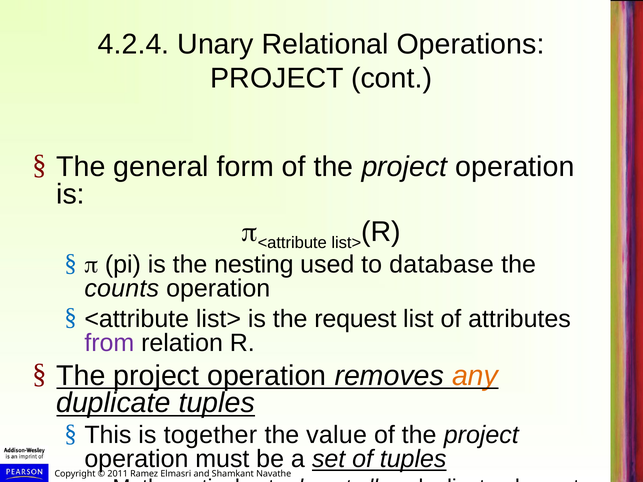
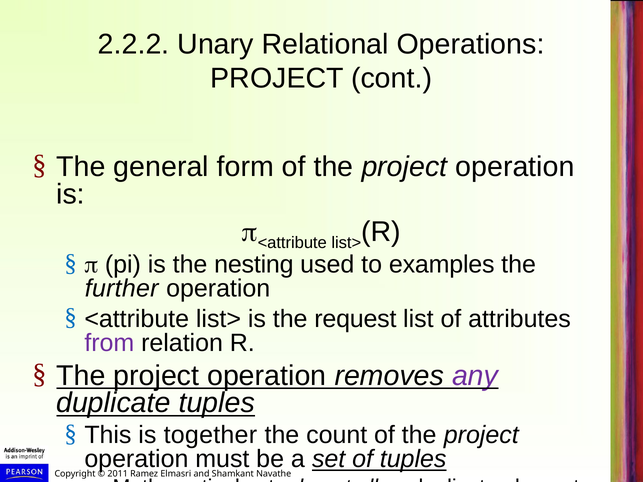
4.2.4: 4.2.4 -> 2.2.2 (134, 44)
database: database -> examples (442, 265)
counts: counts -> further (122, 289)
any colour: orange -> purple (475, 376)
value: value -> count (337, 435)
